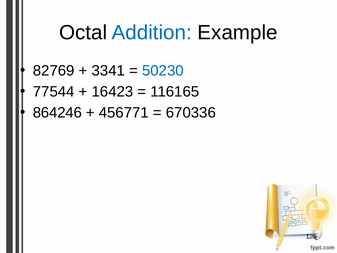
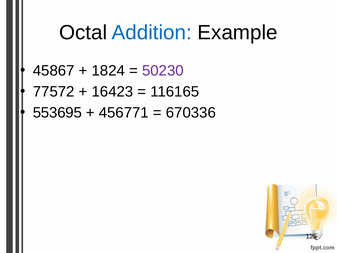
82769: 82769 -> 45867 (54, 71)
3341: 3341 -> 1824 (108, 71)
50230 colour: blue -> purple (163, 71)
77544: 77544 -> 77572 (54, 92)
864246: 864246 -> 553695 (57, 113)
